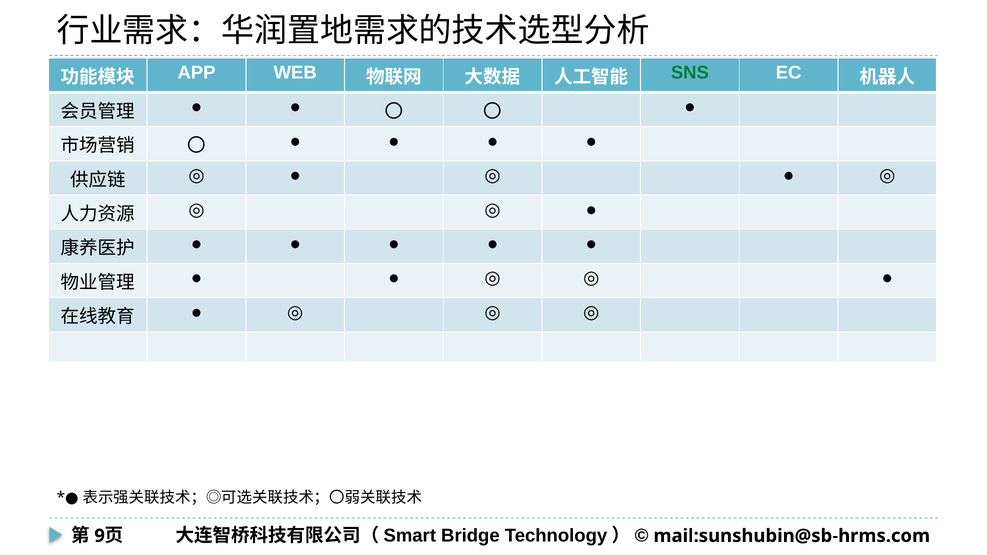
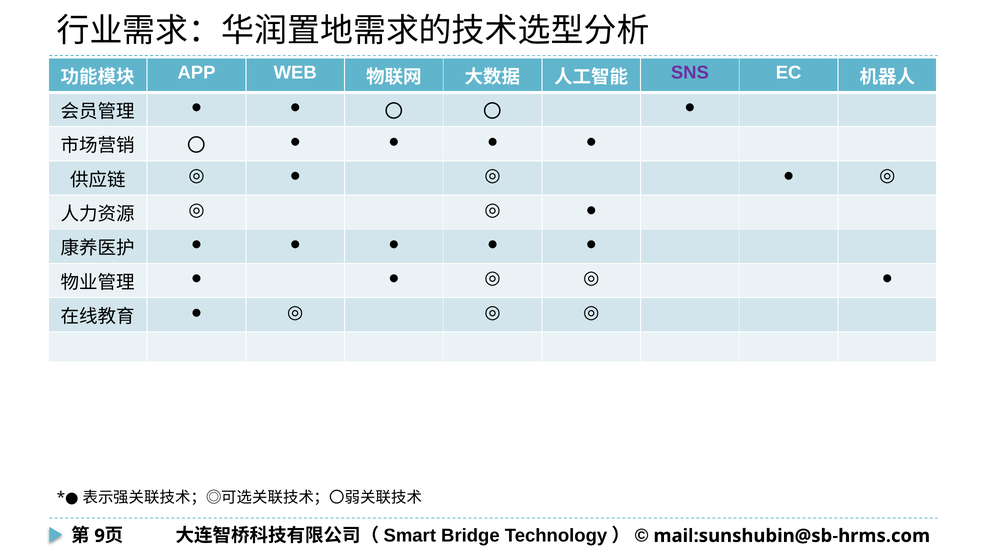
SNS colour: green -> purple (690, 73)
